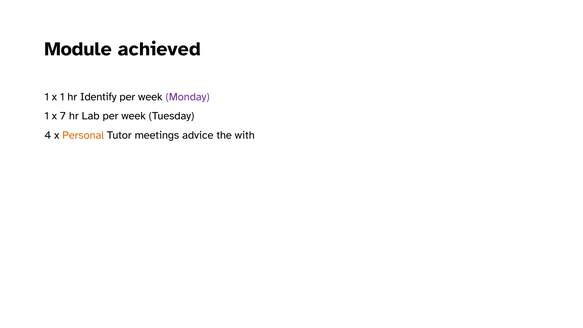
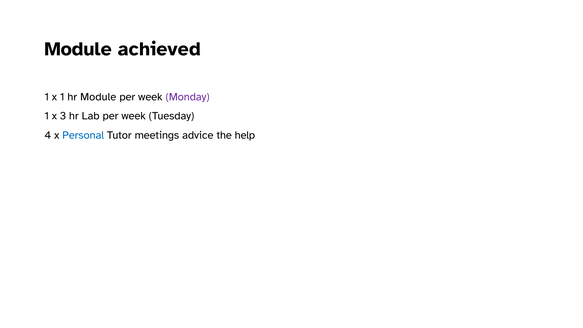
hr Identify: Identify -> Module (98, 97)
7: 7 -> 3 (63, 116)
Personal colour: orange -> blue (83, 135)
with: with -> help (245, 135)
